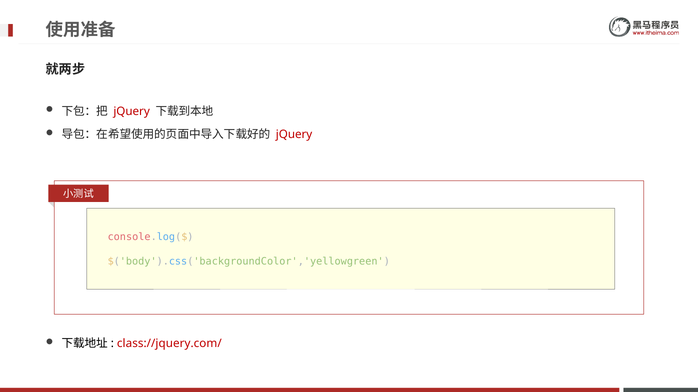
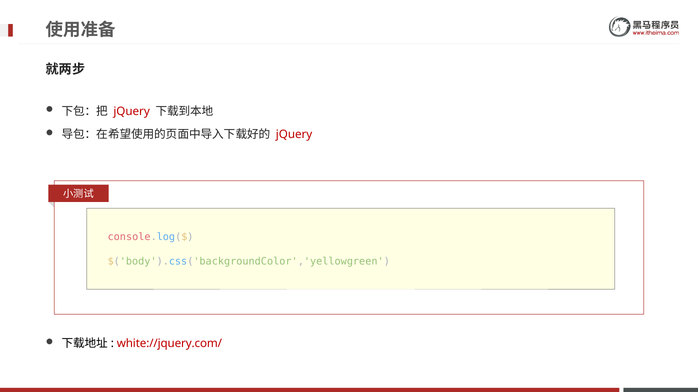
class://jquery.com/: class://jquery.com/ -> white://jquery.com/ (169, 344)
